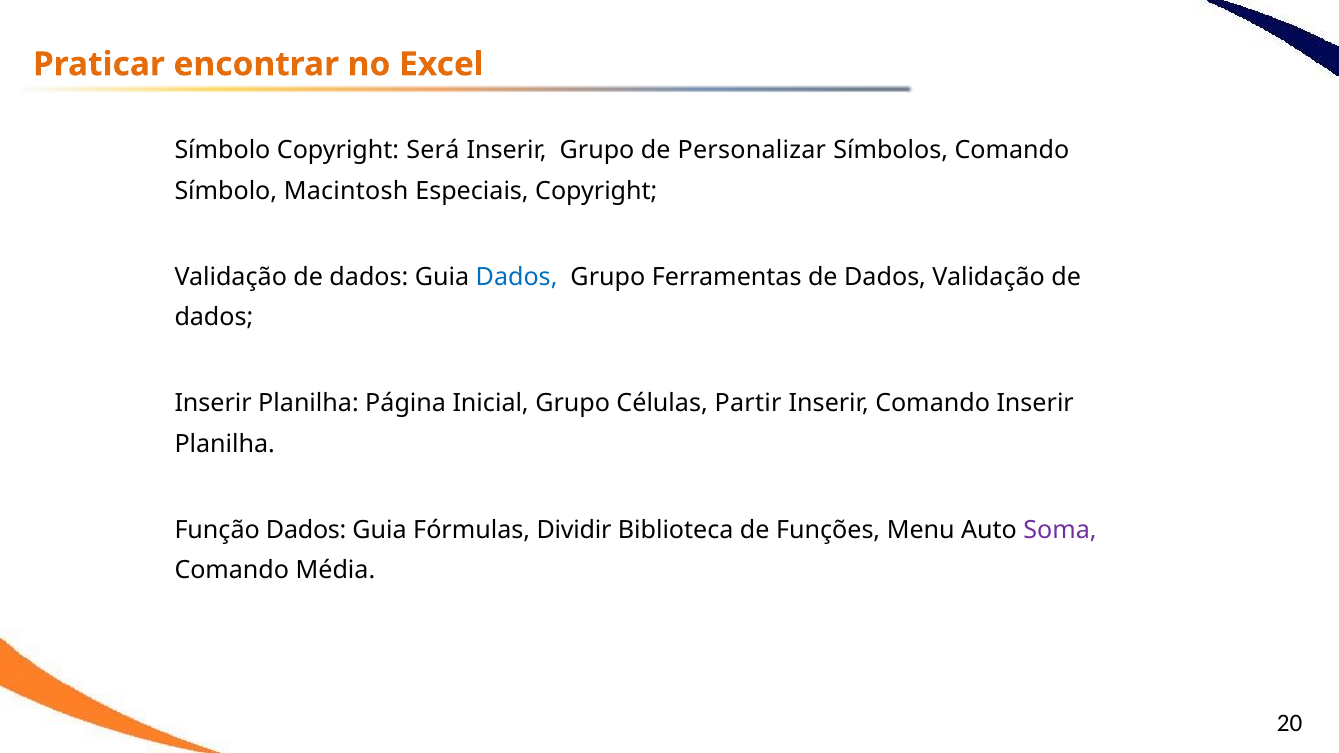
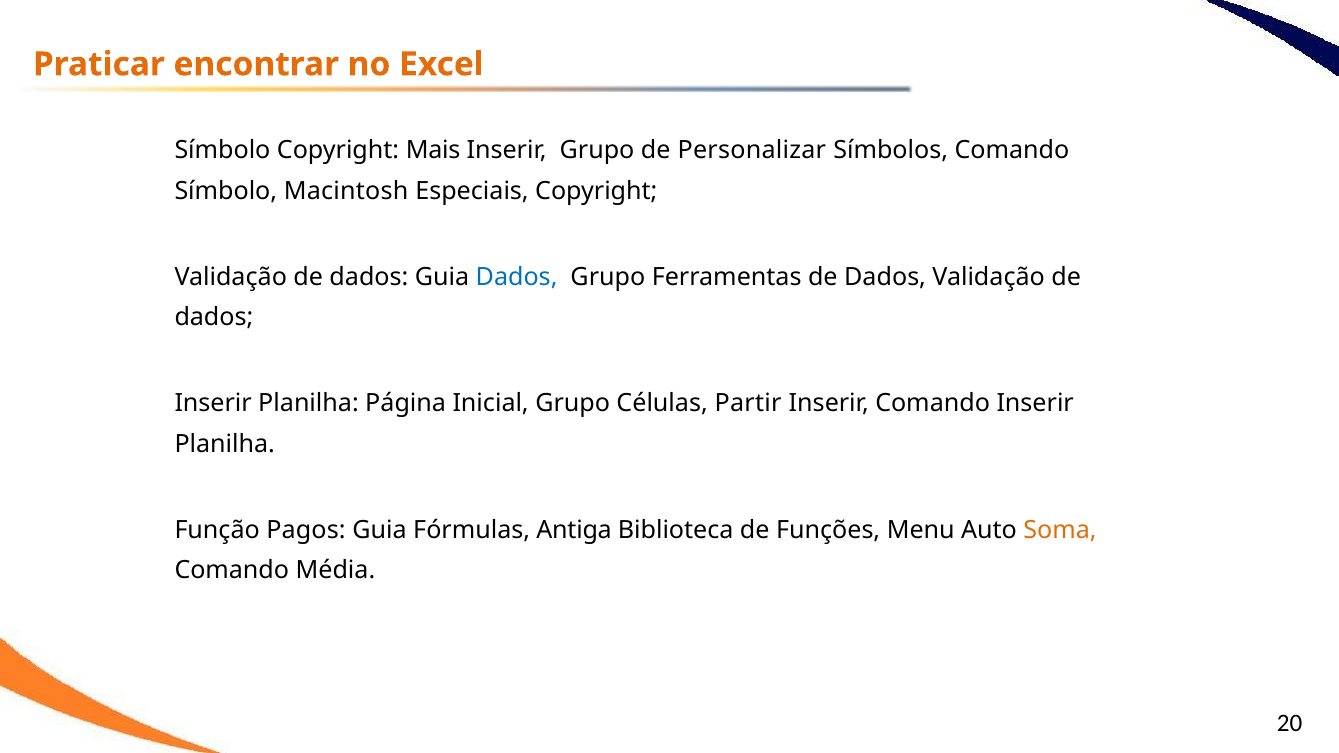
Será: Será -> Mais (433, 150)
Função Dados: Dados -> Pagos (306, 530)
Dividir: Dividir -> Antiga (574, 530)
Soma colour: purple -> orange (1060, 530)
